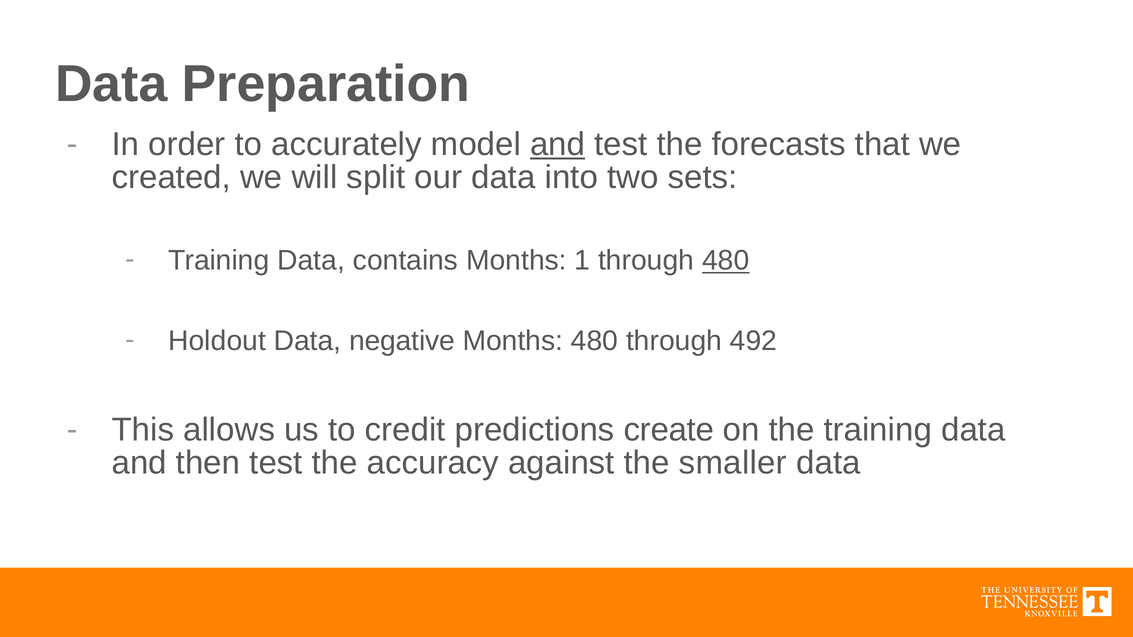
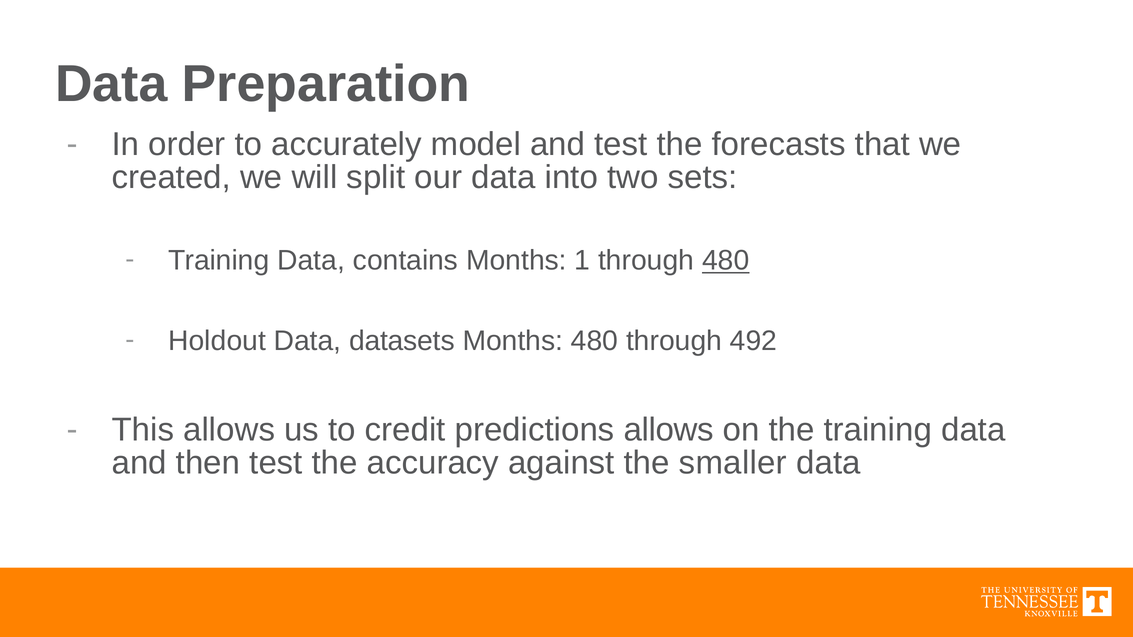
and underline: present -> none (558, 144)
negative: negative -> datasets (402, 341)
predictions create: create -> allows (669, 430)
